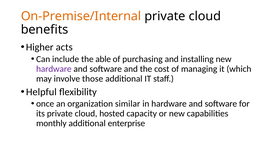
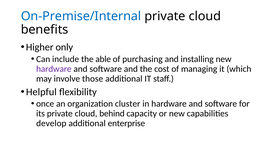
On-Premise/Internal colour: orange -> blue (81, 16)
acts: acts -> only (64, 47)
similar: similar -> cluster (128, 104)
hosted: hosted -> behind (112, 114)
monthly: monthly -> develop (51, 124)
